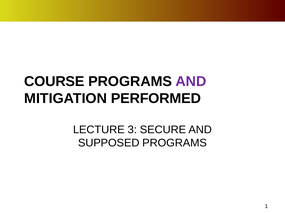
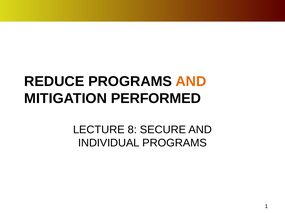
COURSE: COURSE -> REDUCE (54, 82)
AND colour: purple -> orange (191, 82)
3: 3 -> 8 (132, 130)
SUPPOSED: SUPPOSED -> INDIVIDUAL (109, 143)
